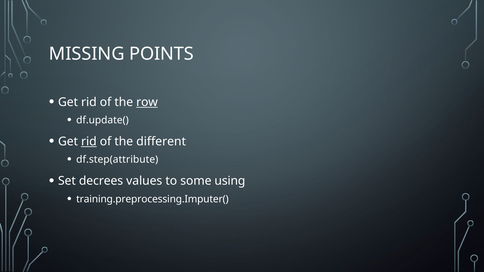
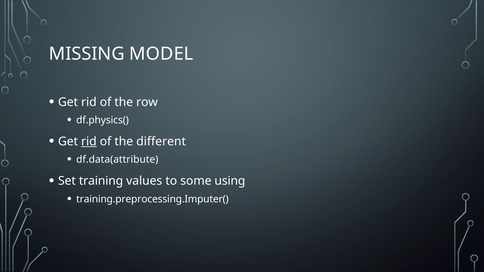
POINTS: POINTS -> MODEL (161, 54)
row underline: present -> none (147, 102)
df.update(: df.update( -> df.physics( (103, 120)
df.step(attribute: df.step(attribute -> df.data(attribute (117, 160)
decrees: decrees -> training (101, 181)
